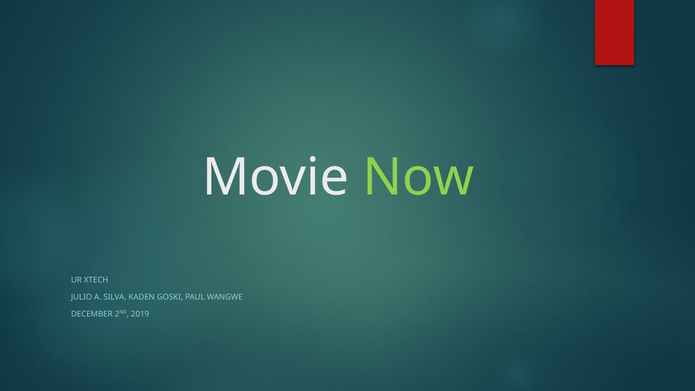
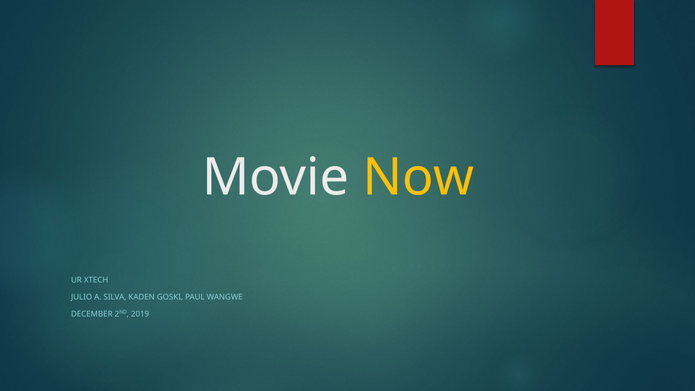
Now colour: light green -> yellow (419, 178)
